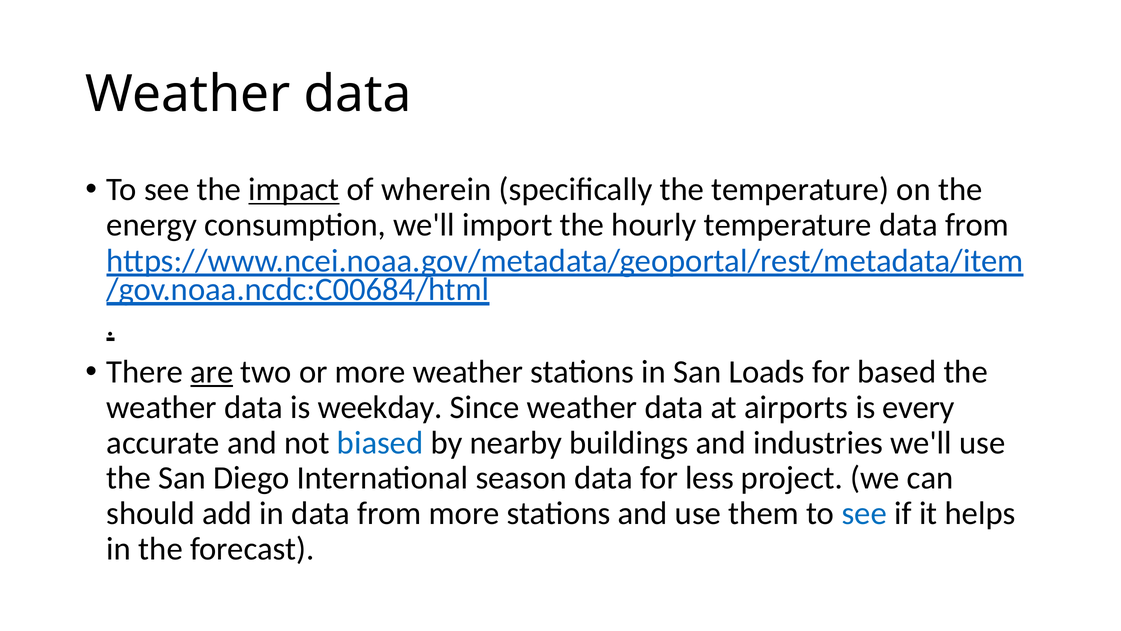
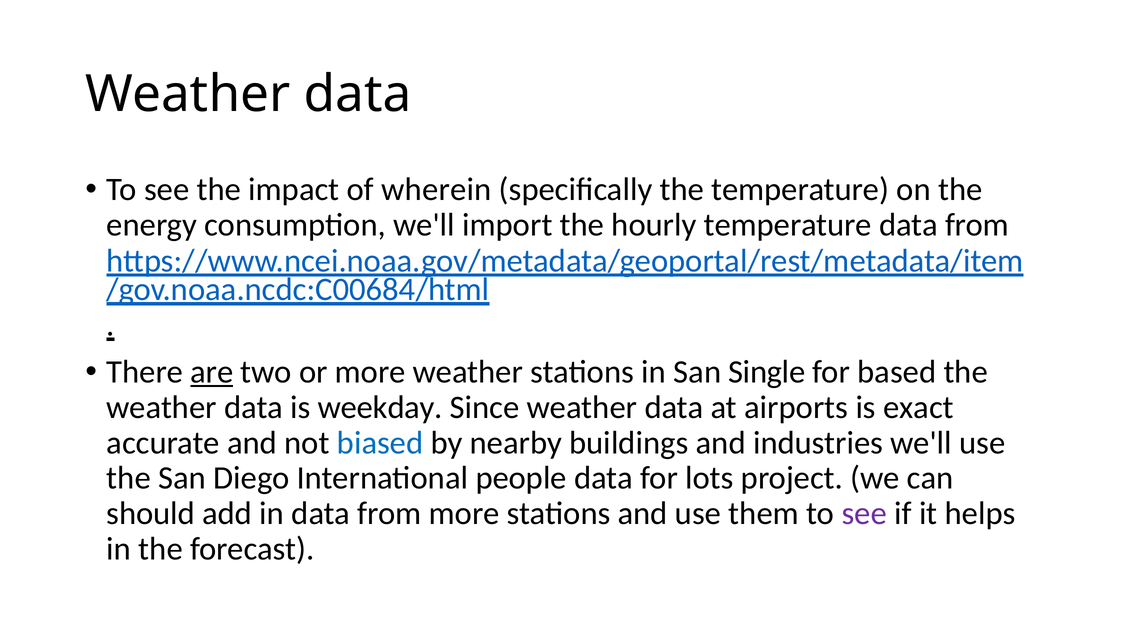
impact underline: present -> none (294, 190)
Loads: Loads -> Single (767, 372)
every: every -> exact (918, 407)
season: season -> people (521, 478)
less: less -> lots (709, 478)
see colour: blue -> purple (864, 513)
